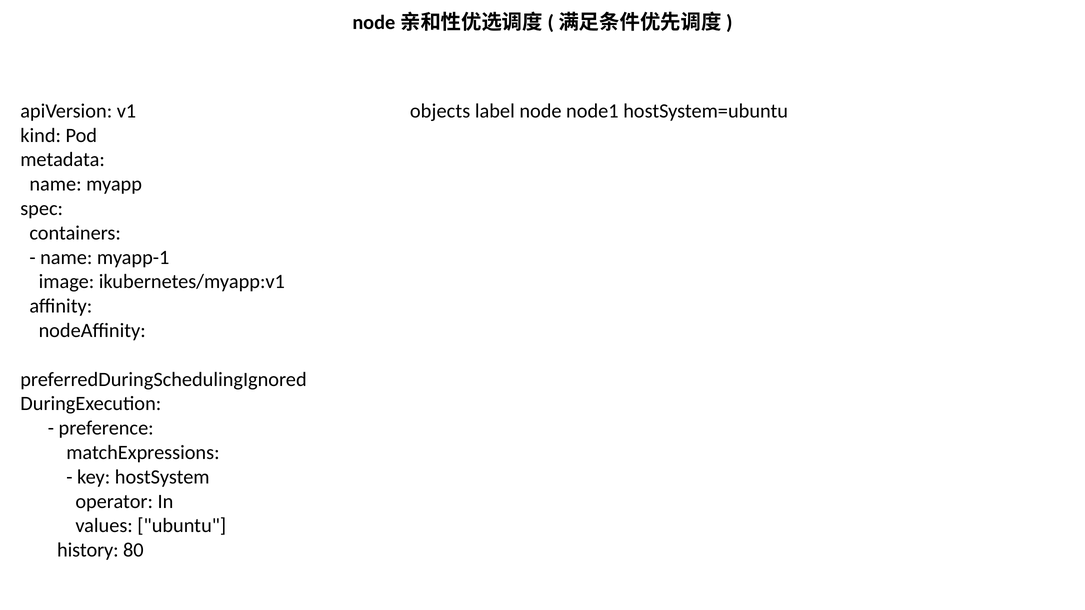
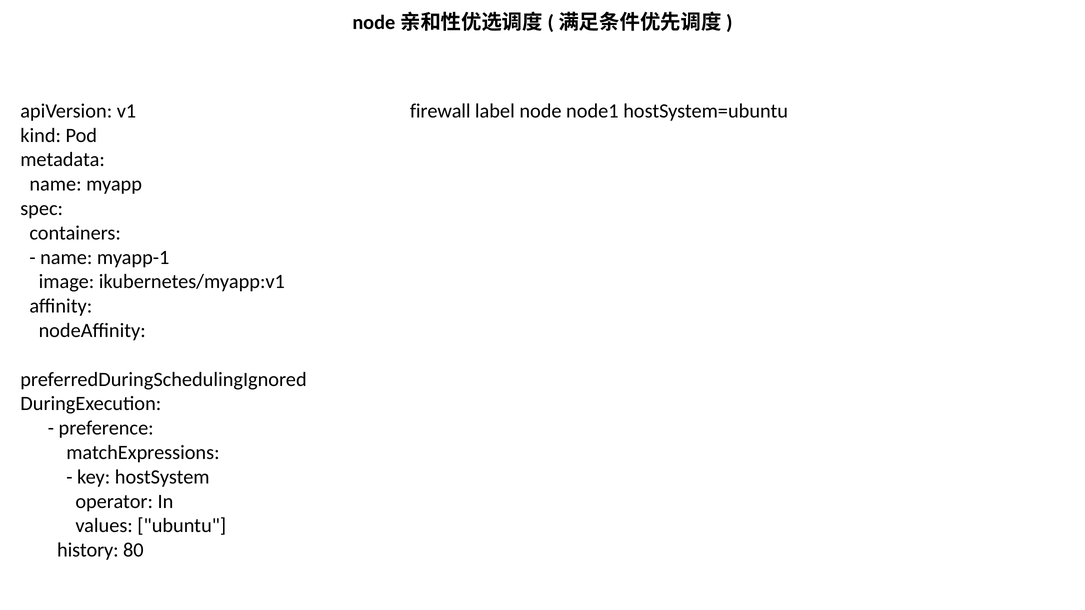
objects: objects -> firewall (440, 111)
